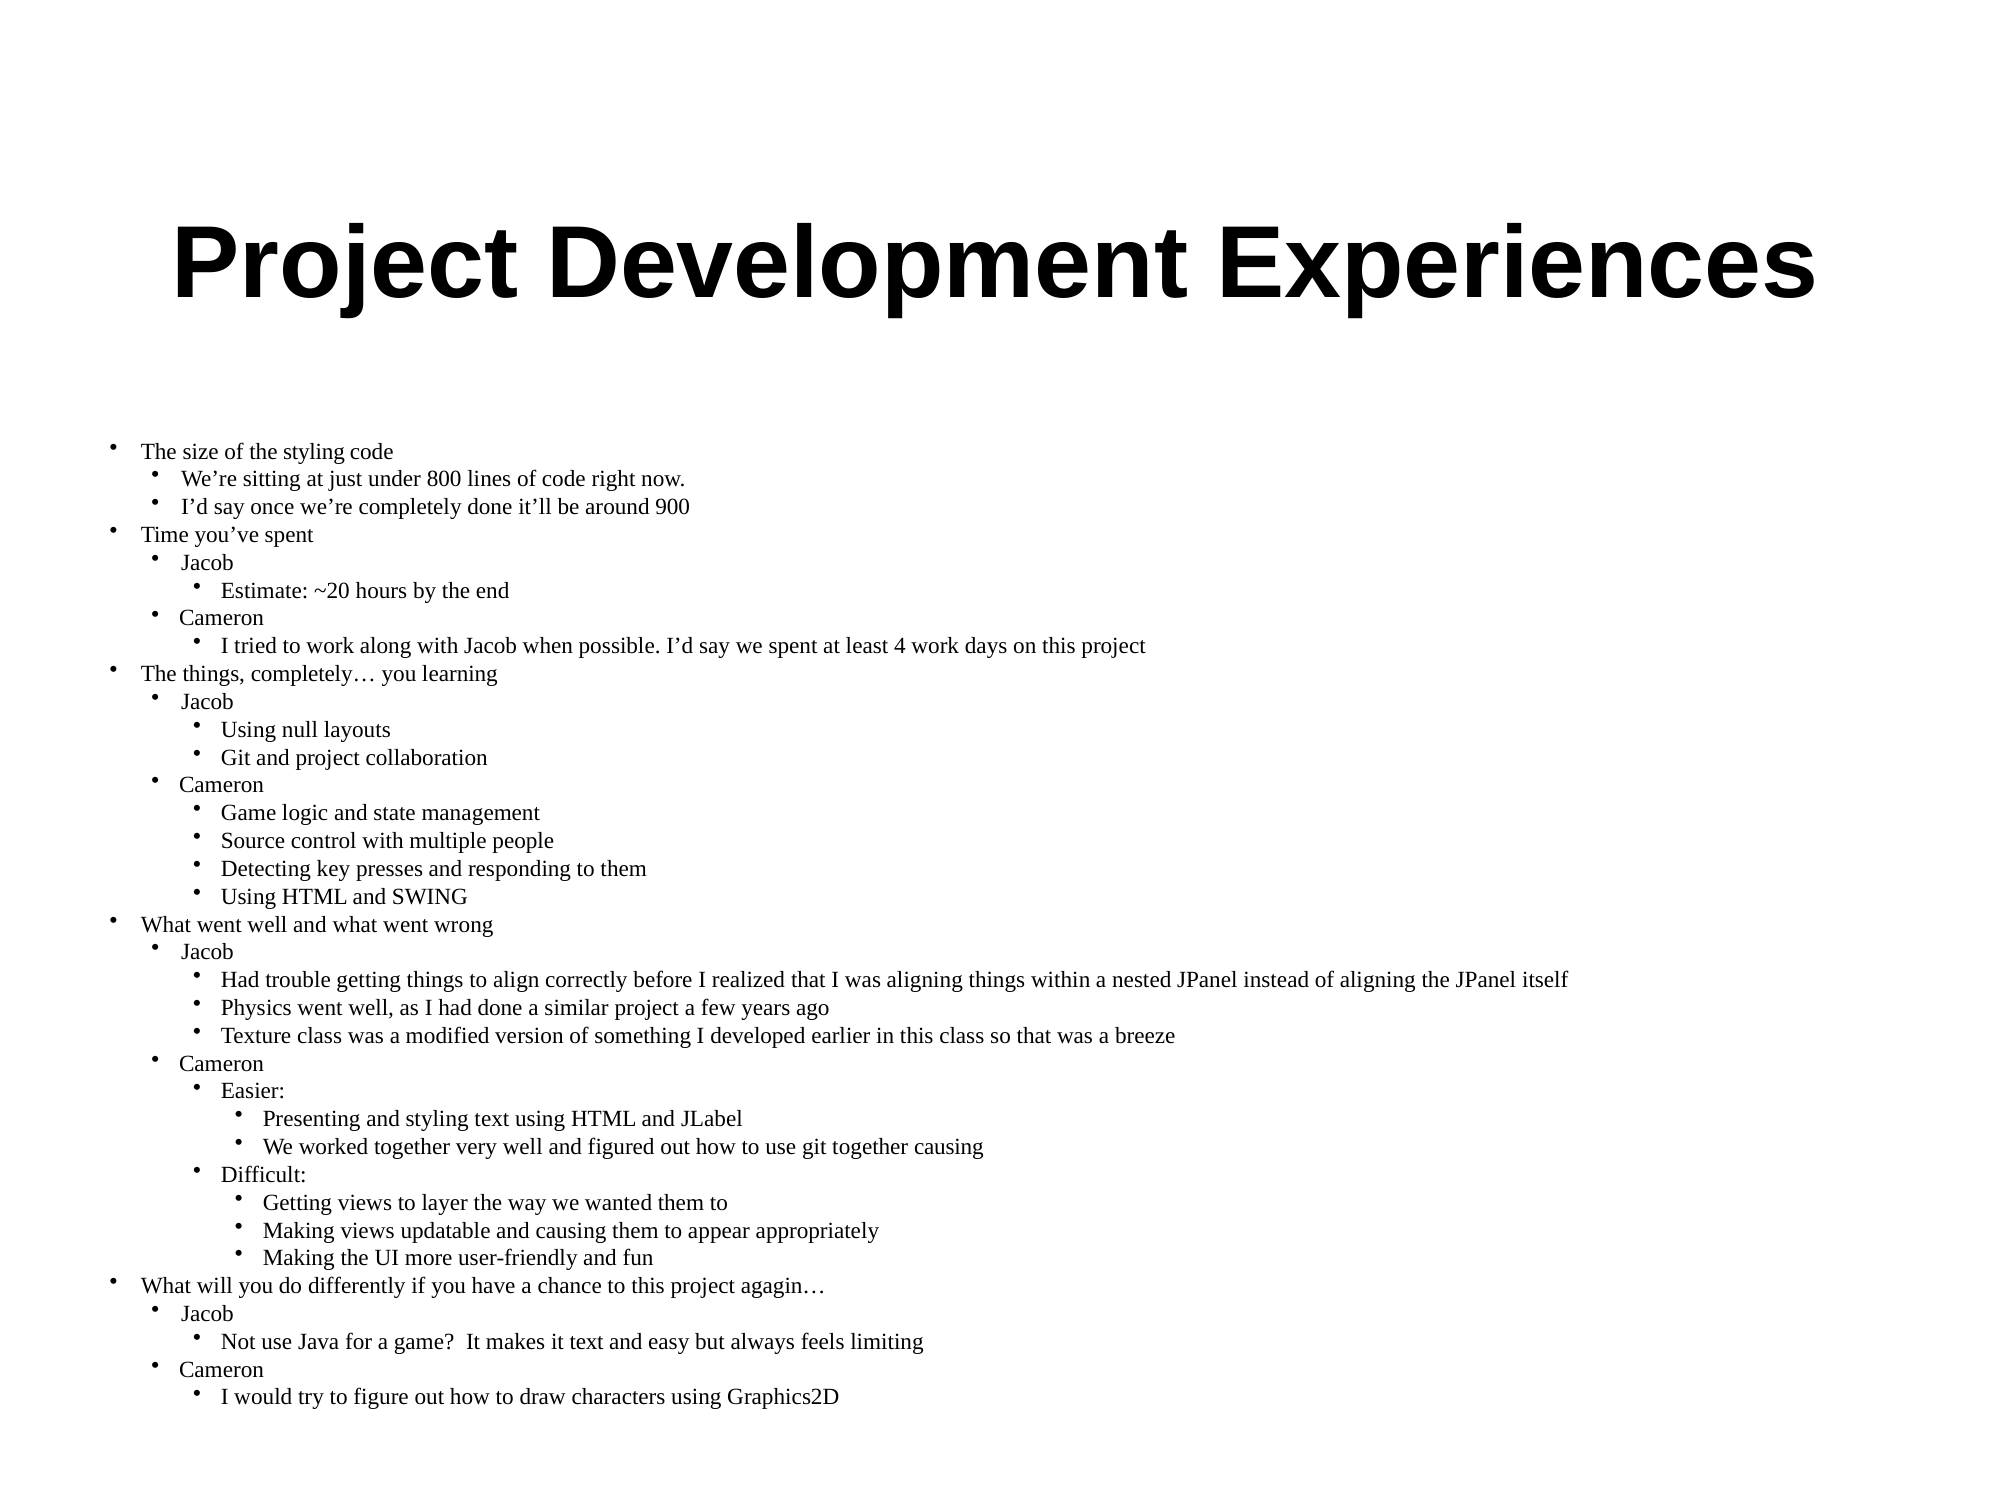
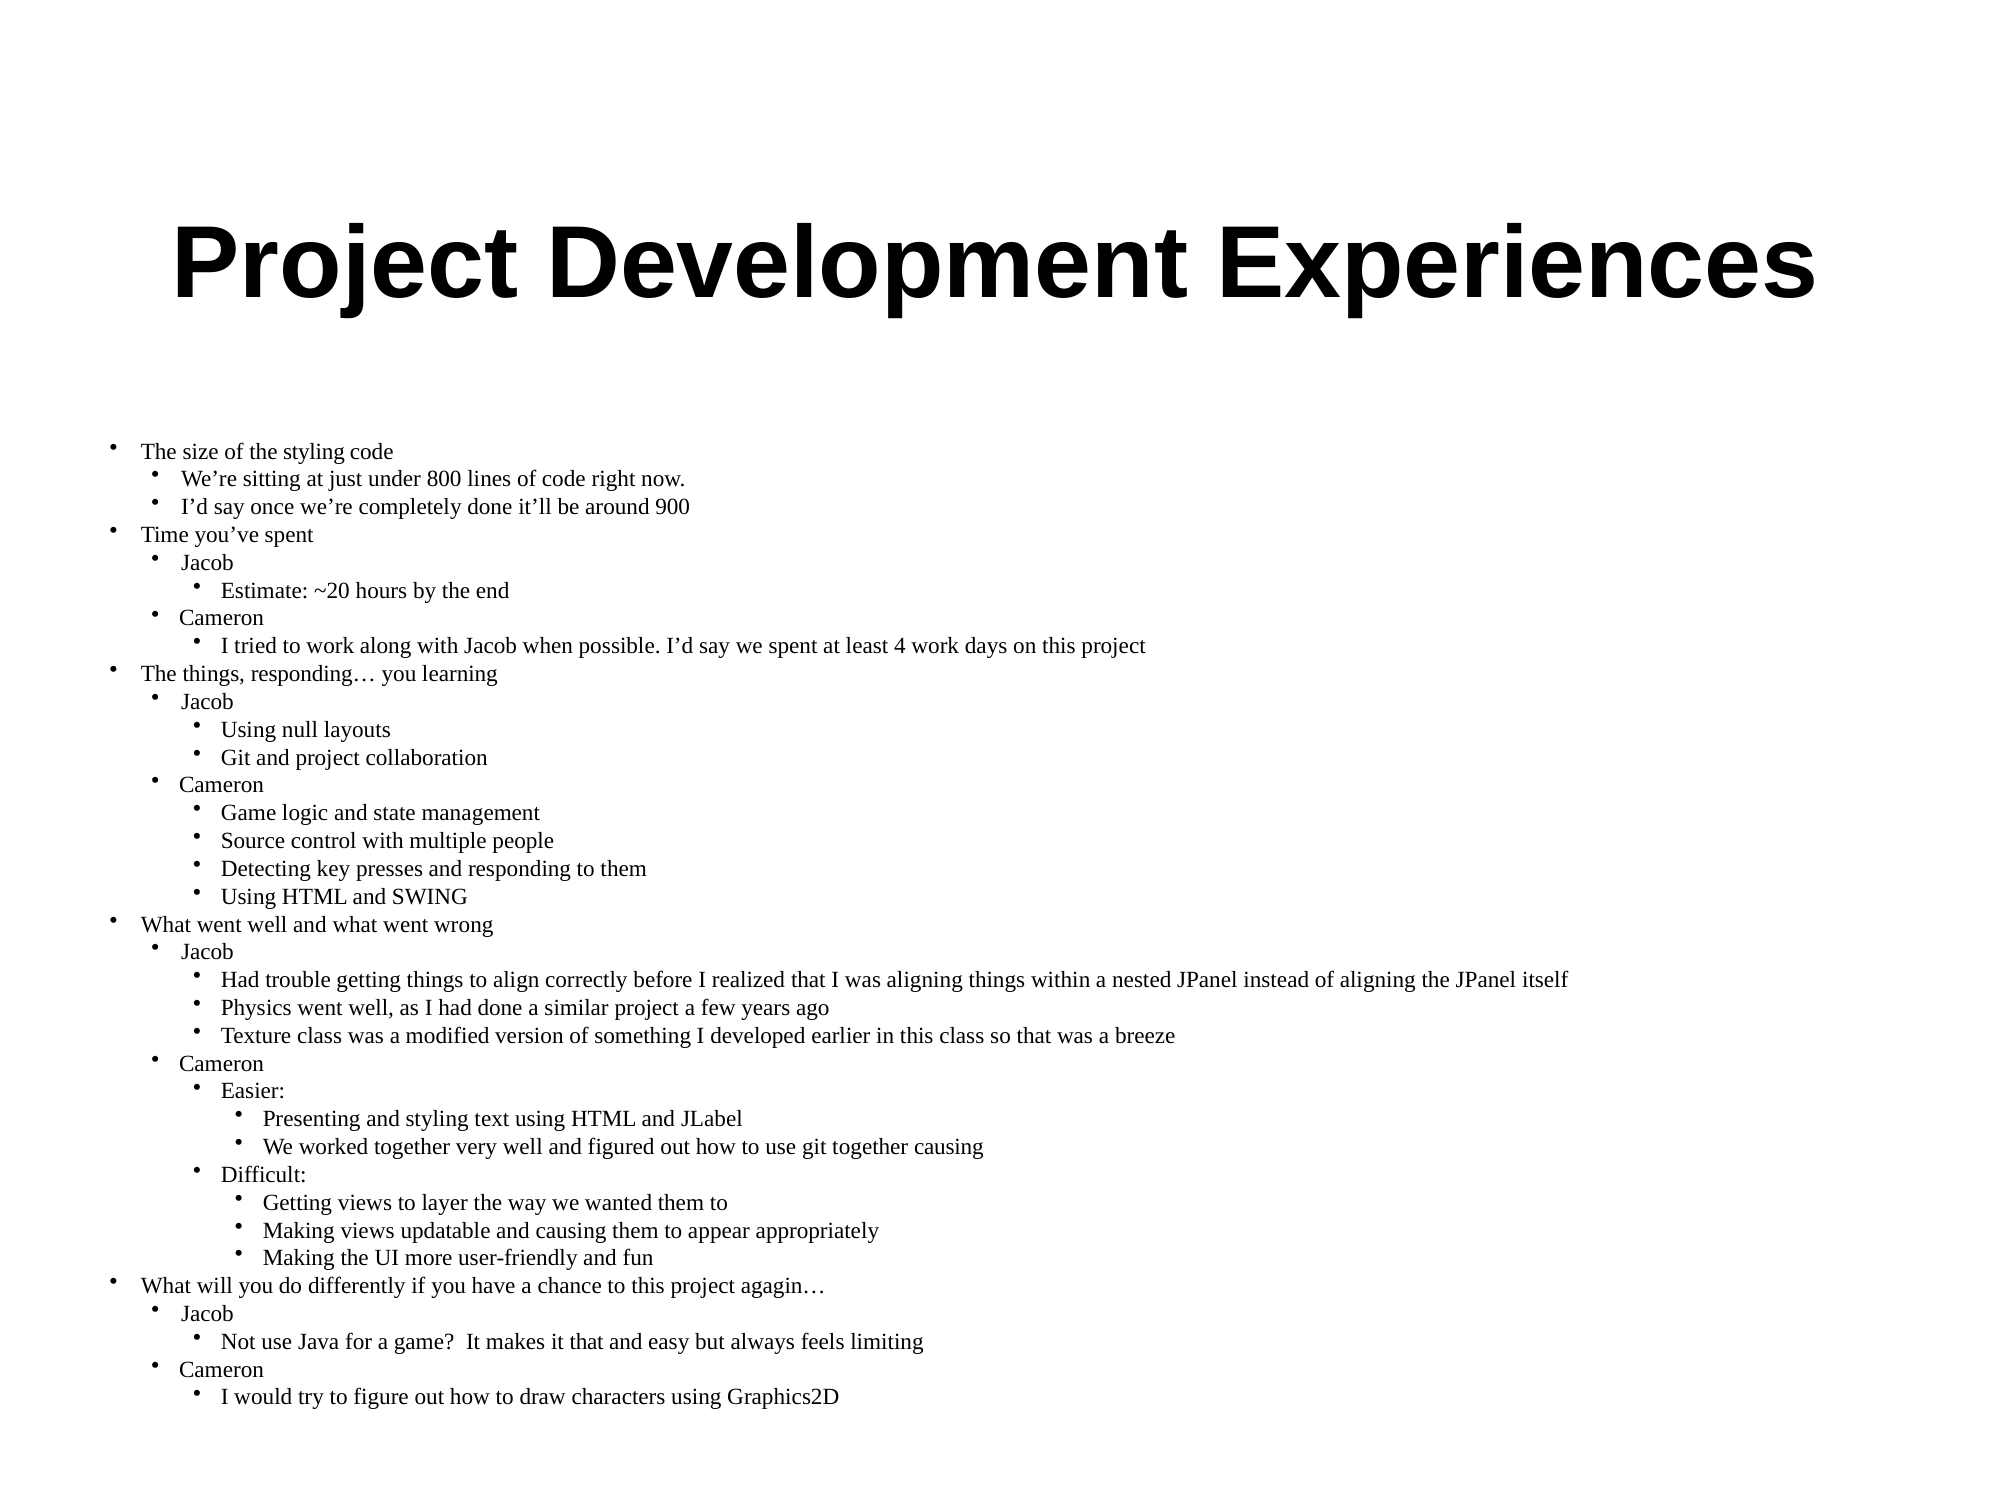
completely…: completely… -> responding… (313, 674)
it text: text -> that (587, 1342)
